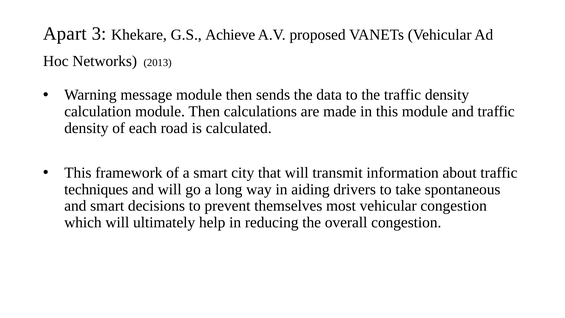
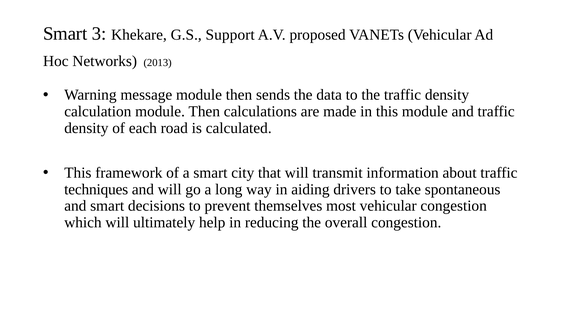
Apart: Apart -> Smart (65, 34)
Achieve: Achieve -> Support (230, 35)
